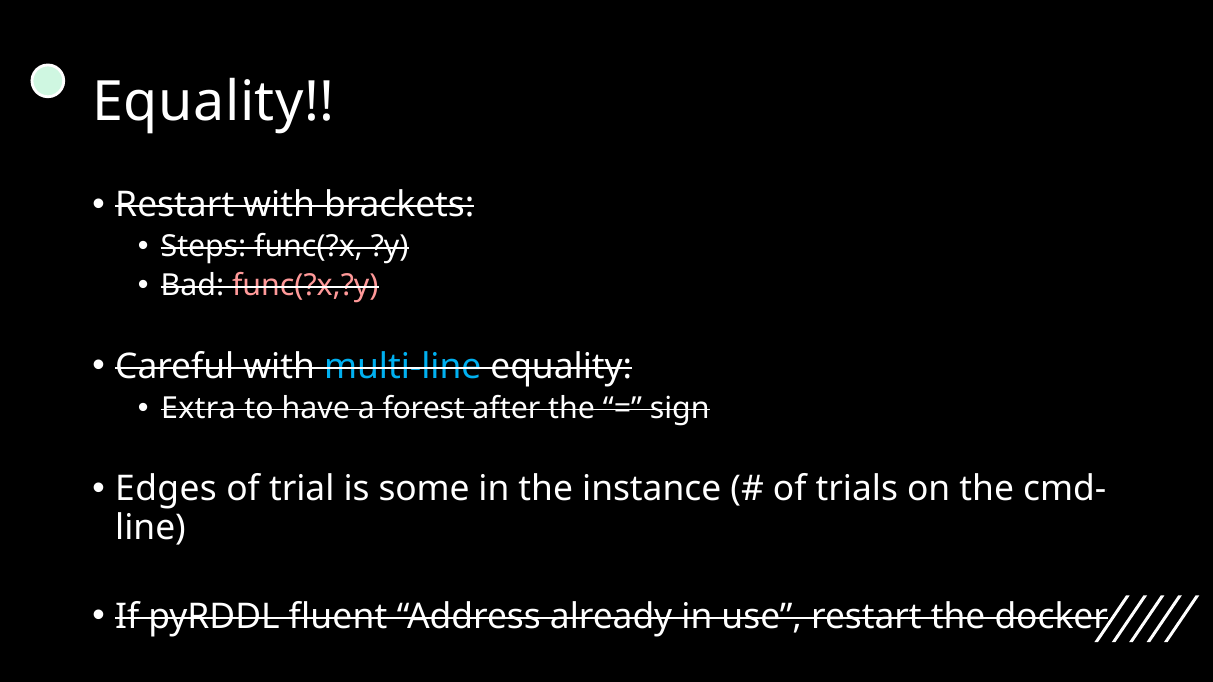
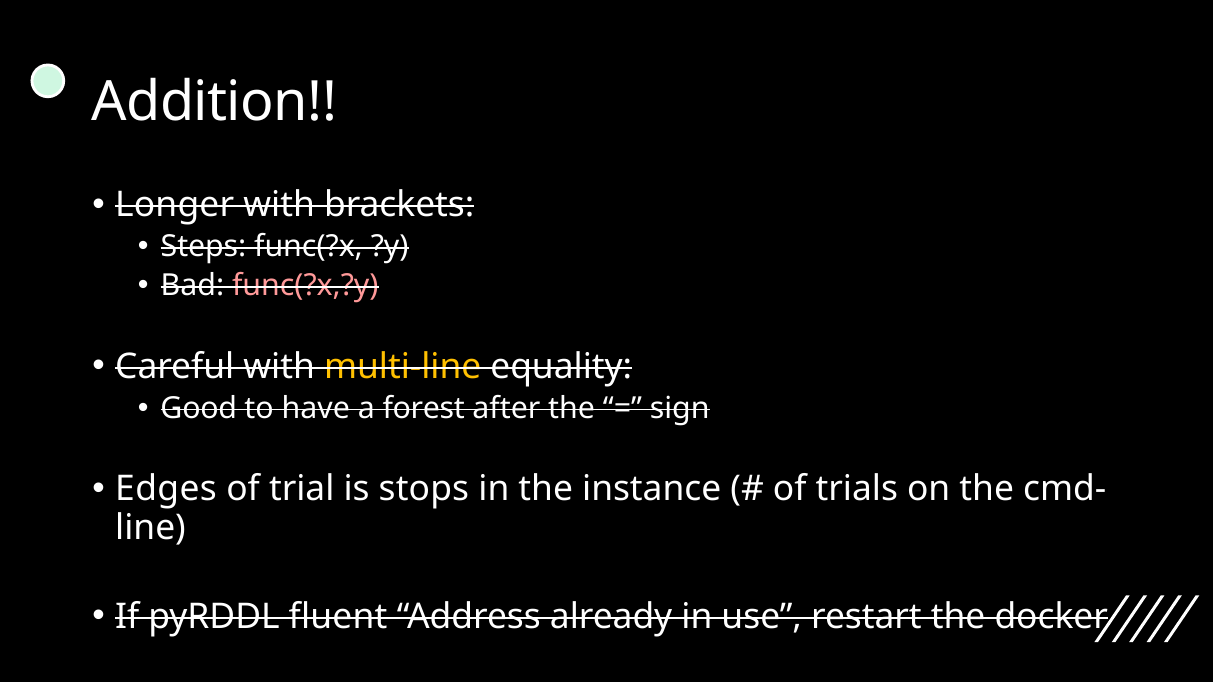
Equality: Equality -> Addition (214, 102)
Restart: Restart -> Longer (175, 205)
multi-line colour: light blue -> yellow (403, 367)
Extra: Extra -> Good (199, 409)
some: some -> stops (424, 489)
